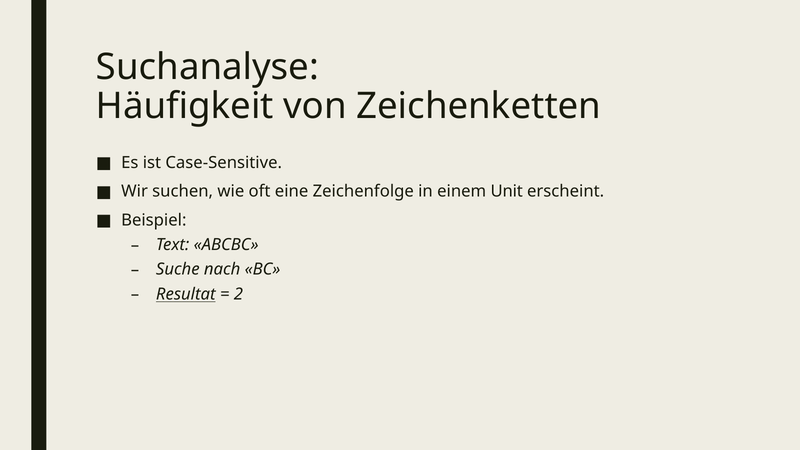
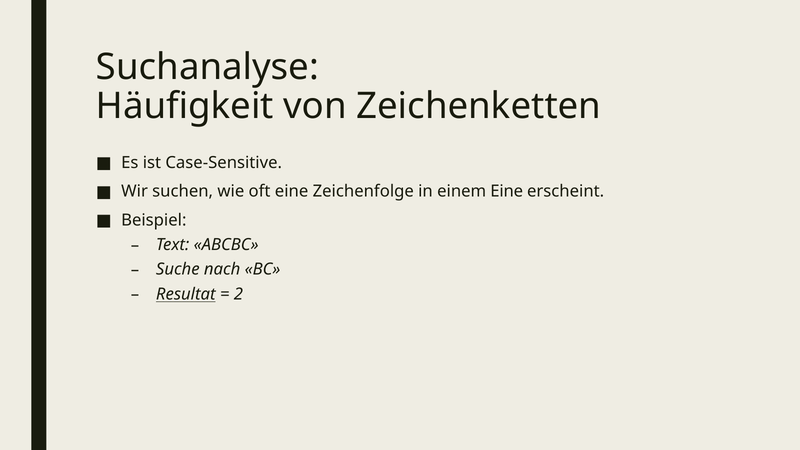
einem Unit: Unit -> Eine (507, 191)
